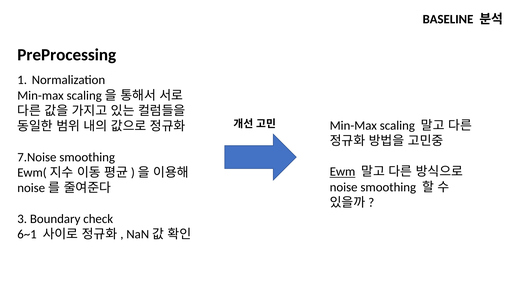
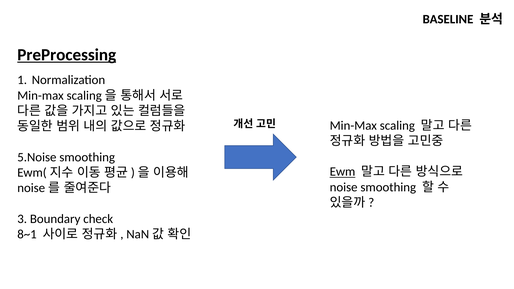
PreProcessing underline: none -> present (67, 55)
7.Noise: 7.Noise -> 5.Noise (37, 157)
6~1: 6~1 -> 8~1 (27, 234)
